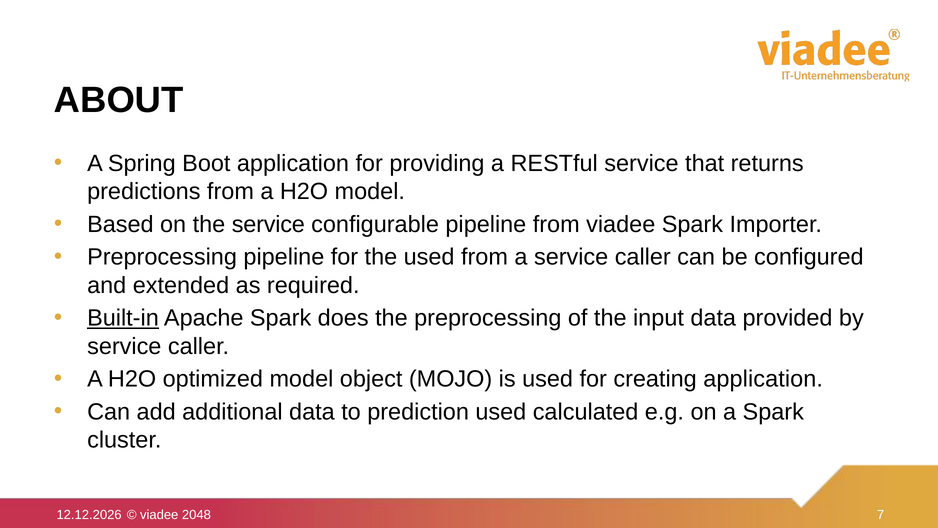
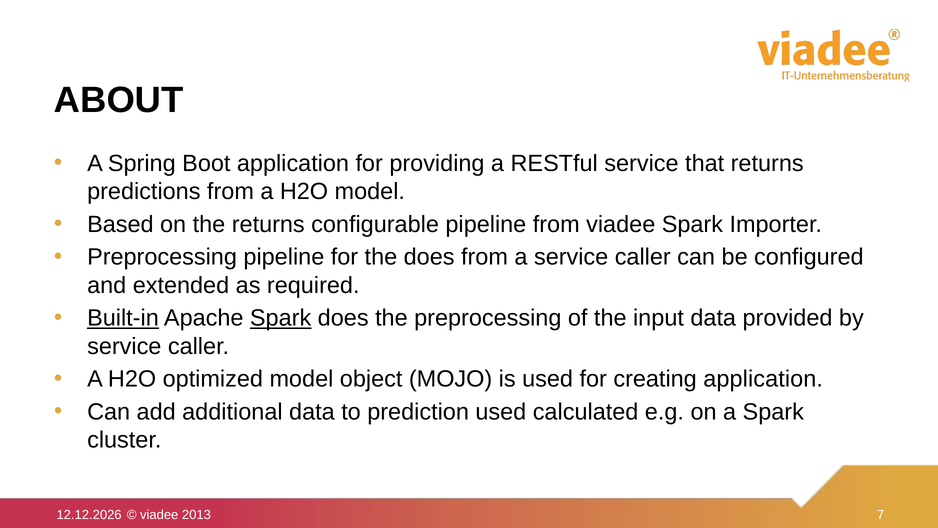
the service: service -> returns (268, 224)
the used: used -> does (429, 257)
Spark underline: none -> present (281, 318)
2048: 2048 -> 2013 (197, 514)
